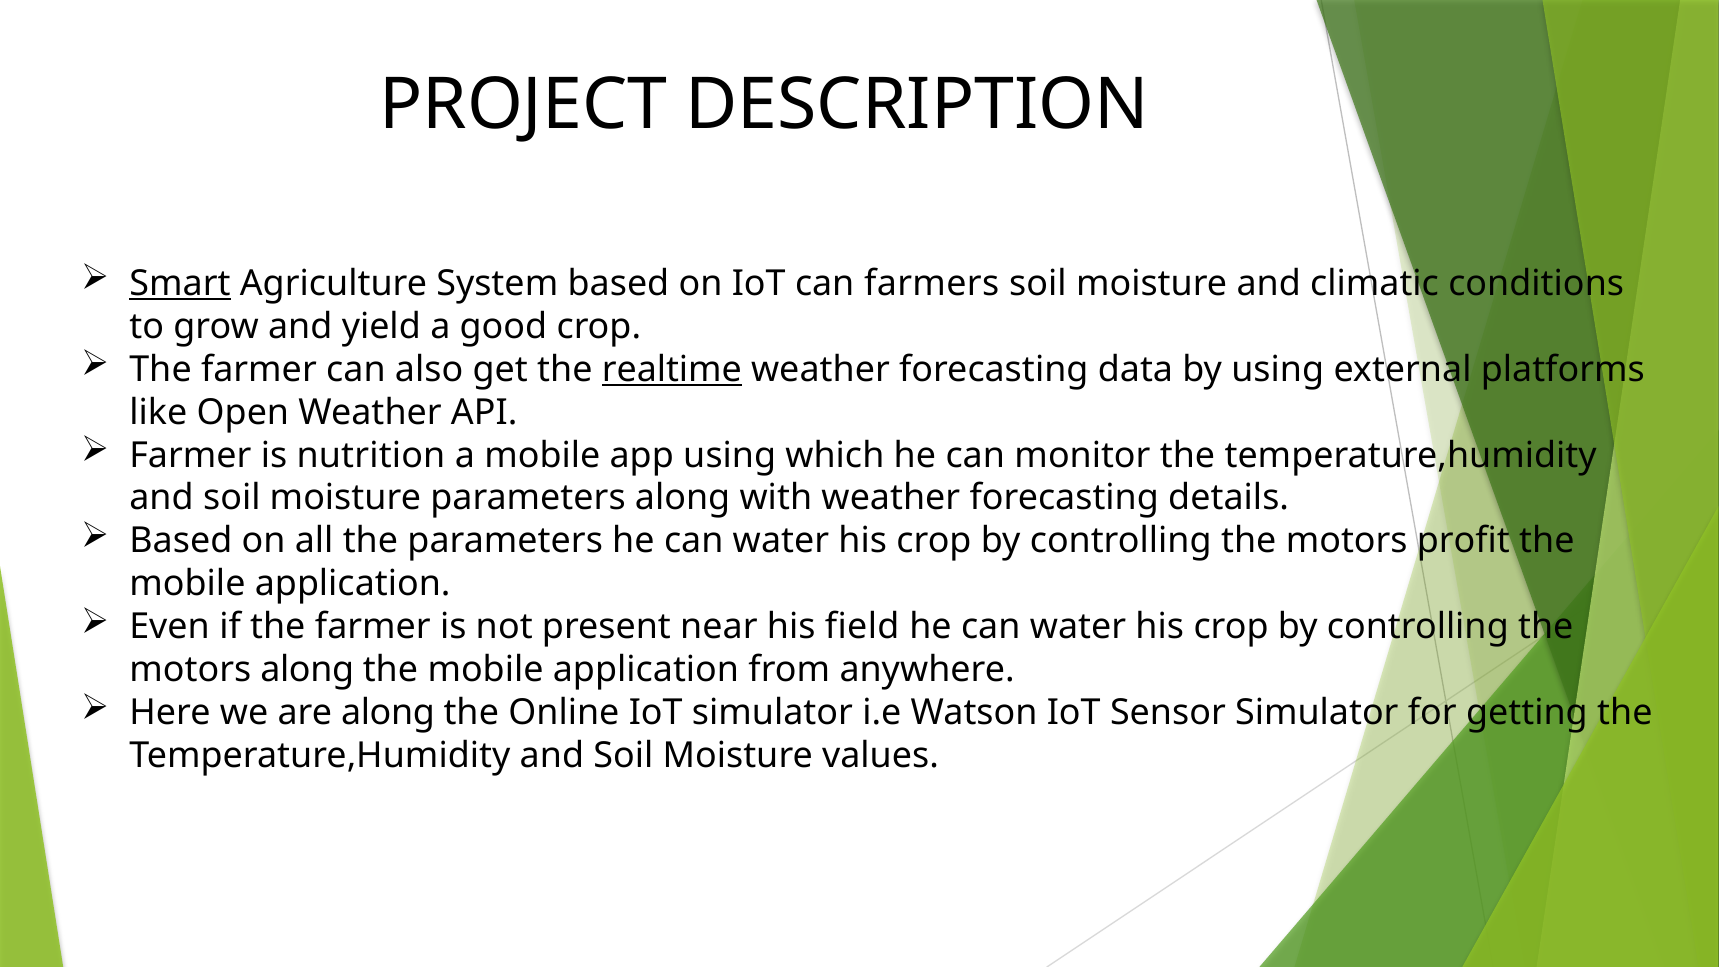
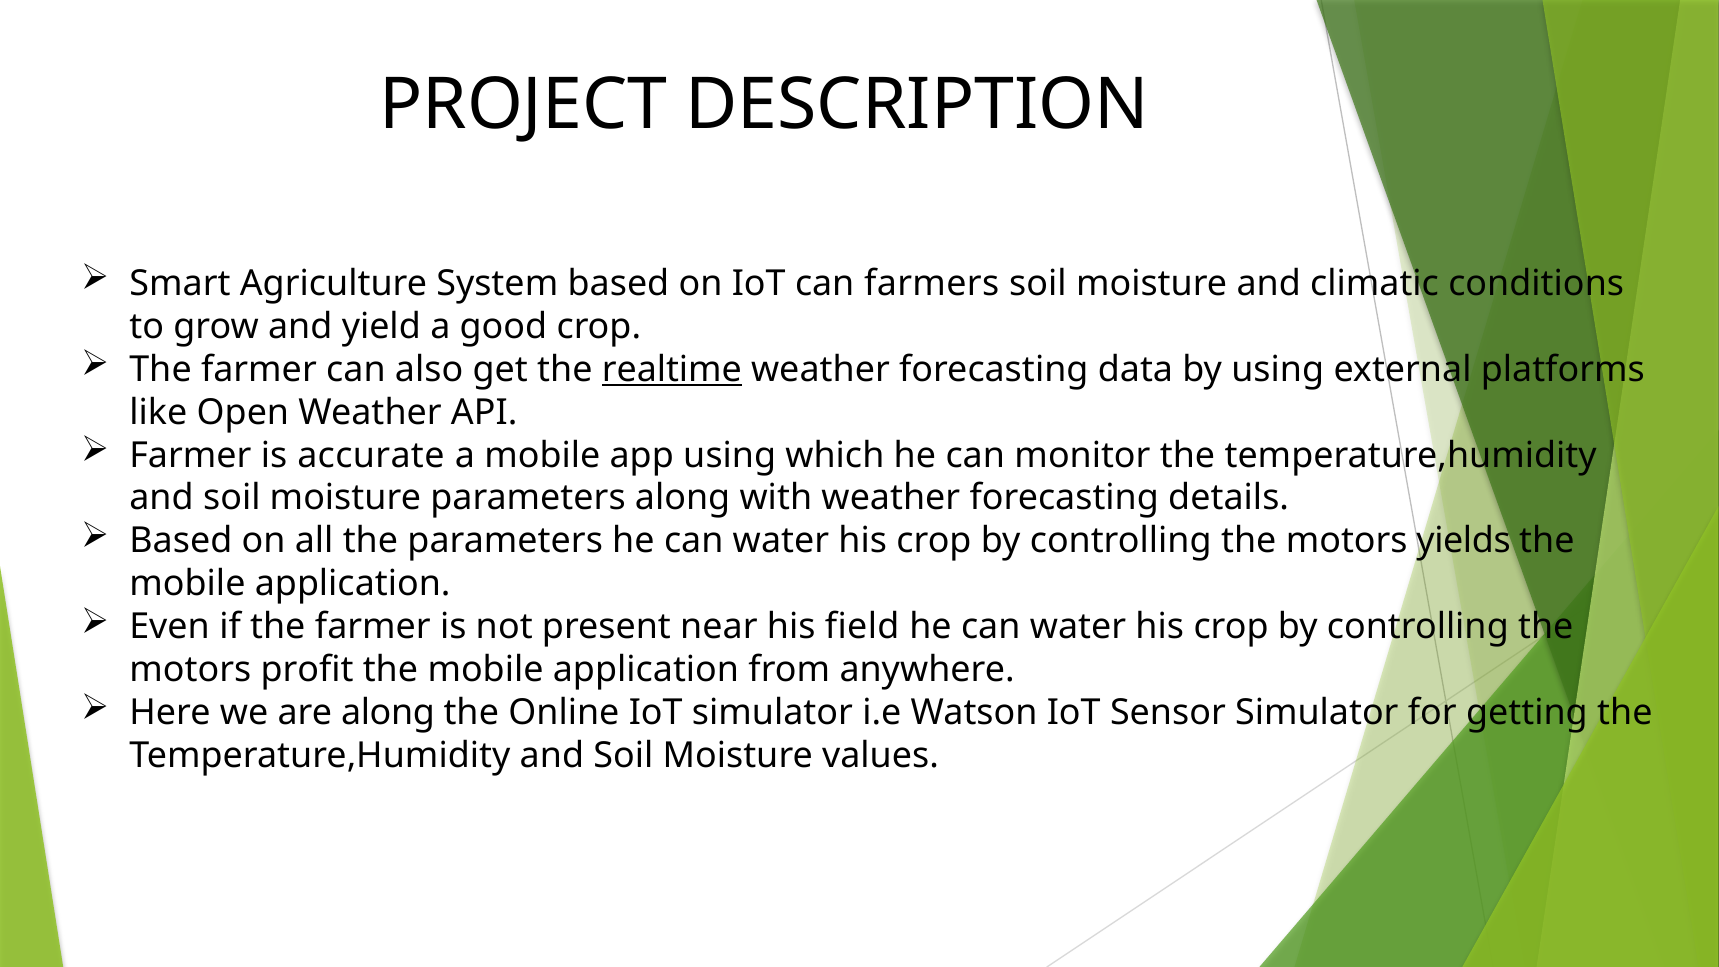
Smart underline: present -> none (180, 283)
nutrition: nutrition -> accurate (371, 455)
profit: profit -> yields (1464, 541)
motors along: along -> profit (307, 670)
